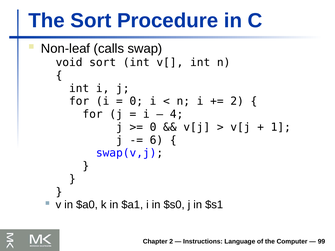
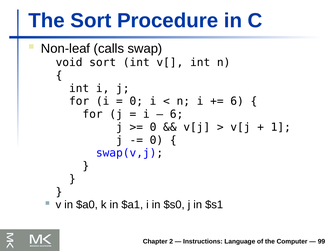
2: 2 -> 6 (237, 101)
4: 4 -> 6 (177, 114)
6: 6 -> 0 (156, 140)
